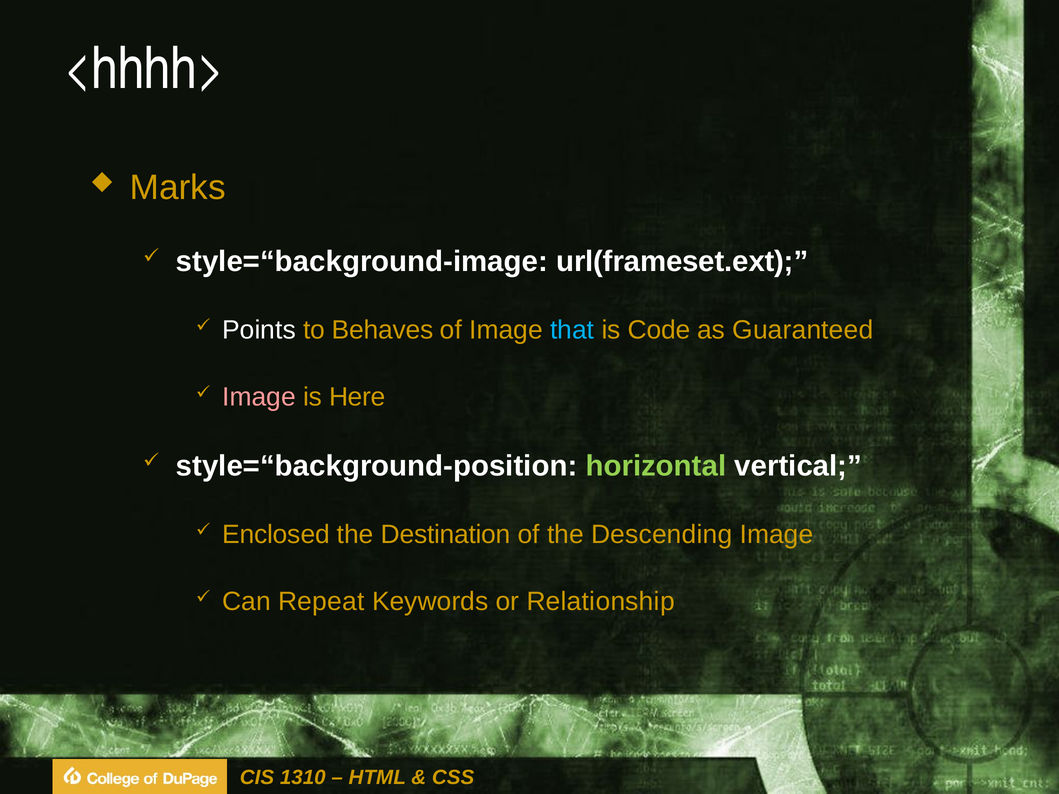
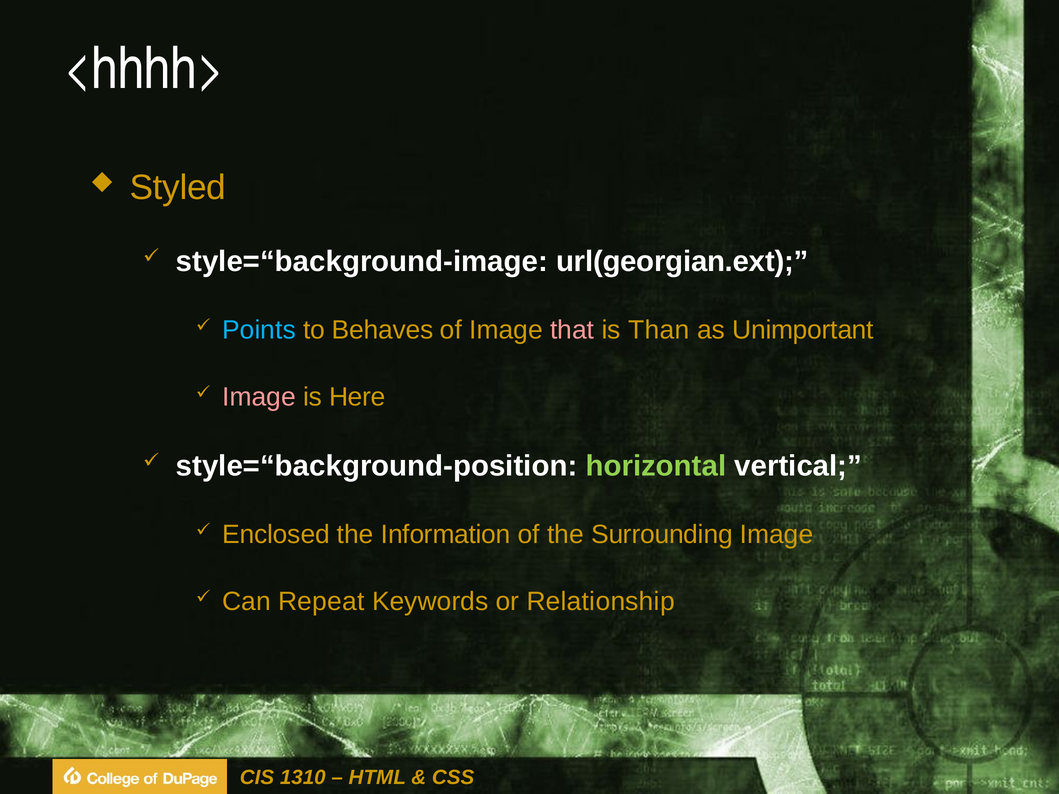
Marks: Marks -> Styled (178, 188)
url(frameset.ext: url(frameset.ext -> url(georgian.ext (682, 262)
Points colour: white -> light blue (259, 330)
that colour: light blue -> pink (572, 330)
Code: Code -> Than (659, 330)
Guaranteed: Guaranteed -> Unimportant (803, 330)
Destination: Destination -> Information (446, 535)
Descending: Descending -> Surrounding (662, 535)
